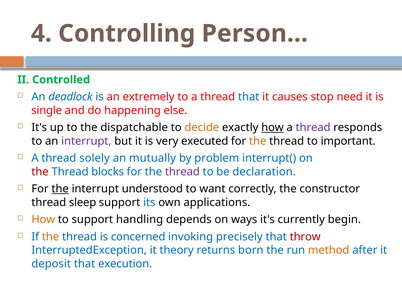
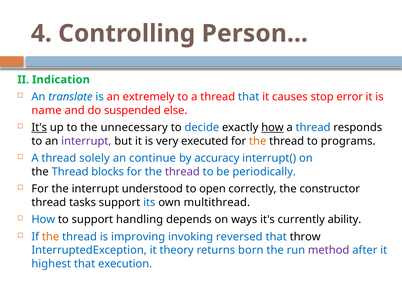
Controlled: Controlled -> Indication (61, 80)
deadlock: deadlock -> translate (70, 97)
need: need -> error (350, 97)
single: single -> name (47, 111)
happening: happening -> suspended (132, 111)
It's underline: none -> present (39, 128)
dispatchable: dispatchable -> unnecessary (134, 128)
decide colour: orange -> blue (202, 128)
thread colour: purple -> blue (313, 128)
important: important -> programs (348, 141)
mutually: mutually -> continue (153, 159)
problem: problem -> accuracy (217, 159)
the colour: red -> black (40, 172)
declaration: declaration -> periodically (264, 172)
the underline: present -> none (60, 189)
want: want -> open (212, 189)
sleep: sleep -> tasks (83, 203)
applications: applications -> multithread (217, 203)
How colour: orange -> blue (43, 220)
begin: begin -> ability (344, 220)
concerned: concerned -> improving (138, 237)
precisely: precisely -> reversed (239, 237)
throw colour: red -> black (305, 237)
method colour: orange -> purple (329, 251)
deposit: deposit -> highest (51, 264)
